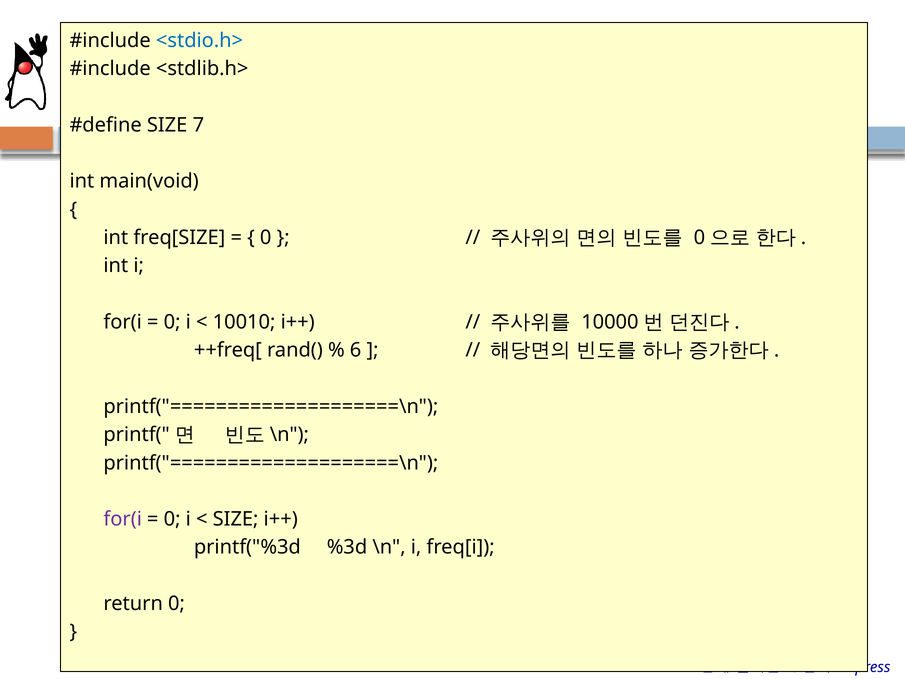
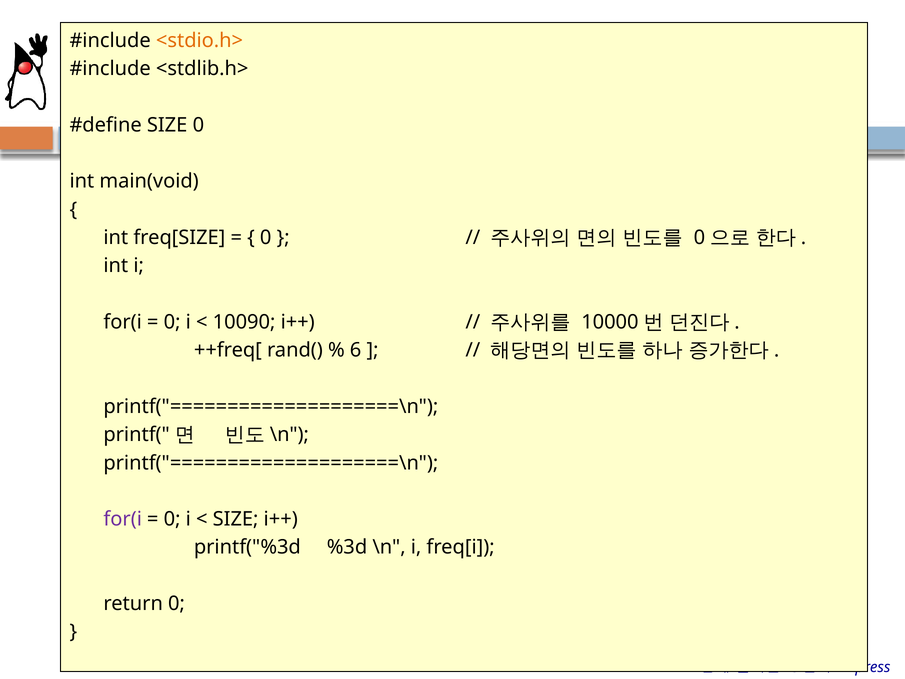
<stdio.h> colour: blue -> orange (200, 41)
SIZE 7: 7 -> 0 (198, 125)
10010: 10010 -> 10090 (244, 322)
